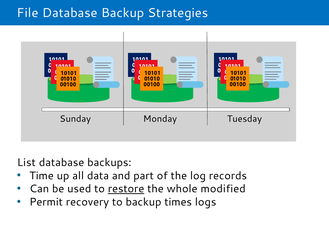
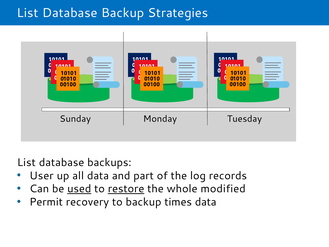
File: File -> List (28, 13)
Time: Time -> User (41, 176)
used underline: none -> present (79, 189)
times logs: logs -> data (206, 202)
